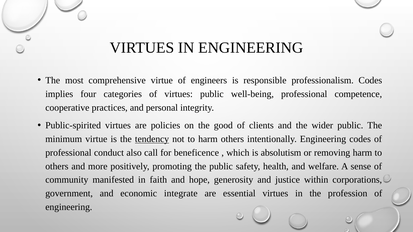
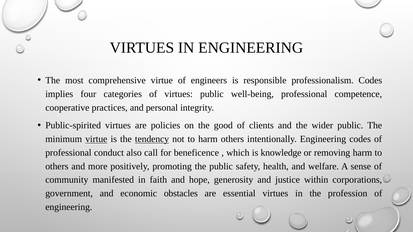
virtue underline: none -> present (96, 139)
absolutism: absolutism -> knowledge (281, 153)
integrate: integrate -> obstacles (181, 194)
